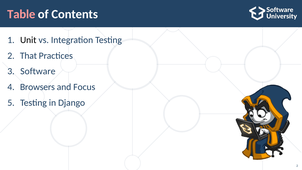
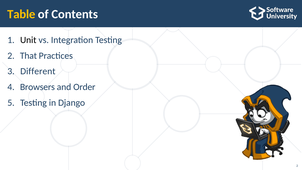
Table colour: pink -> yellow (21, 14)
Software: Software -> Different (38, 71)
Focus: Focus -> Order (84, 87)
